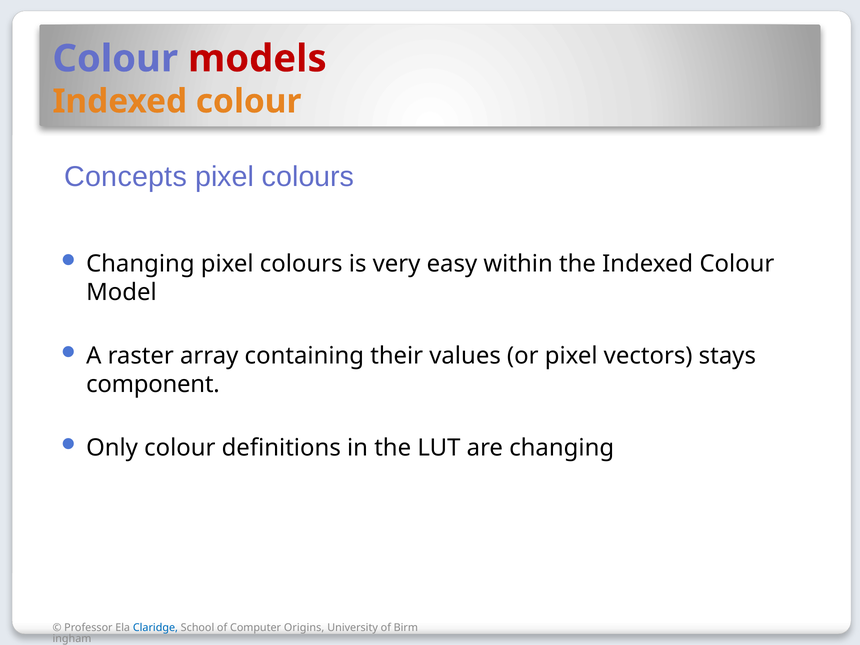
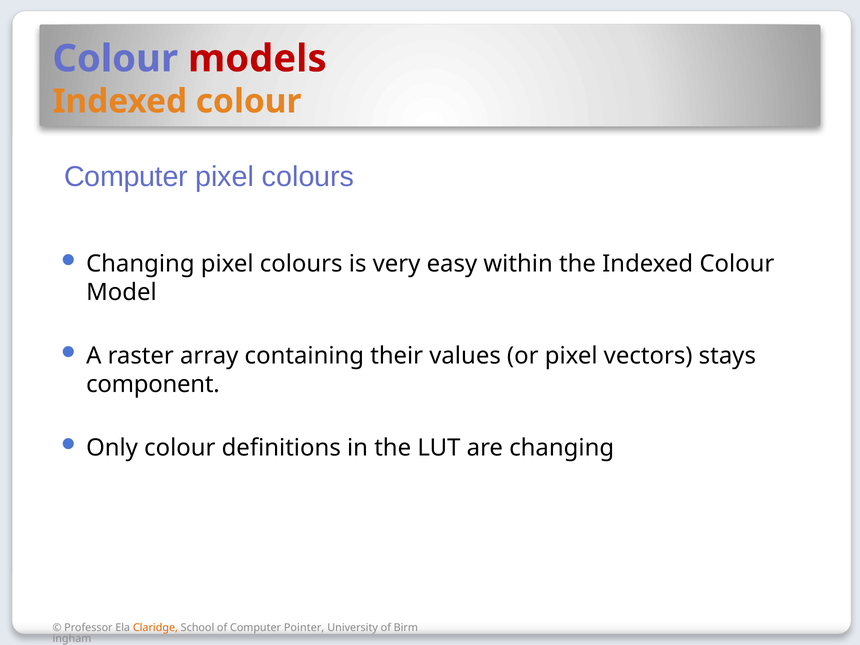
Concepts: Concepts -> Computer (126, 177)
Claridge colour: blue -> orange (155, 628)
Origins: Origins -> Pointer (304, 628)
